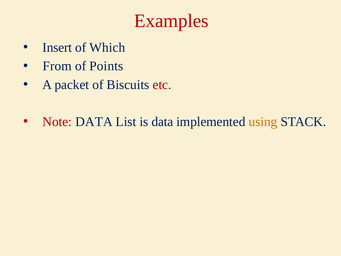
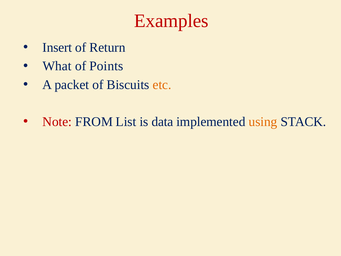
Which: Which -> Return (107, 48)
From: From -> What (57, 66)
etc colour: red -> orange (162, 85)
Note DATA: DATA -> FROM (94, 122)
